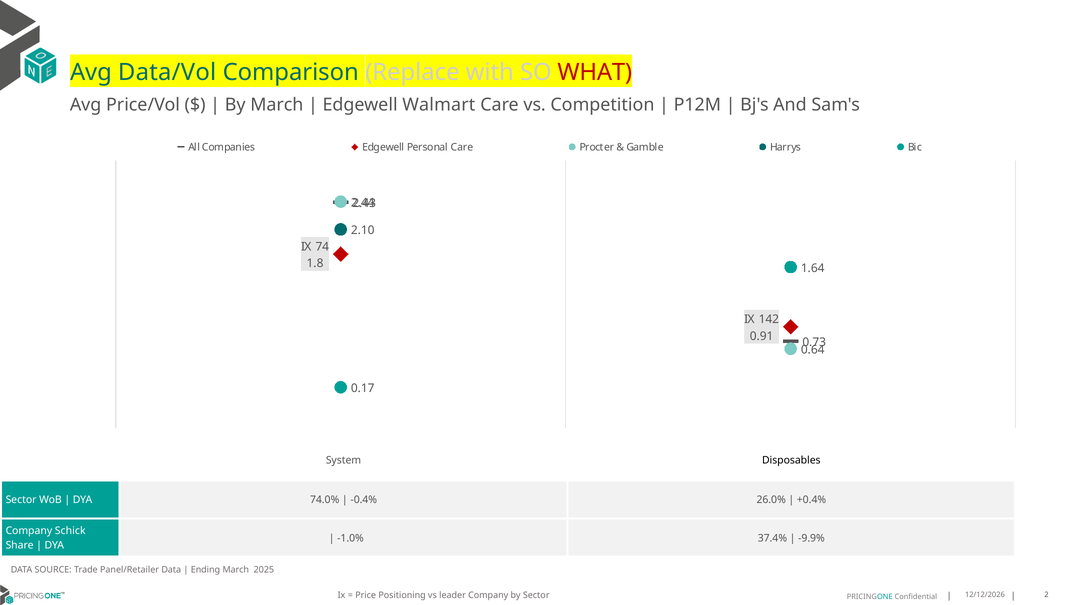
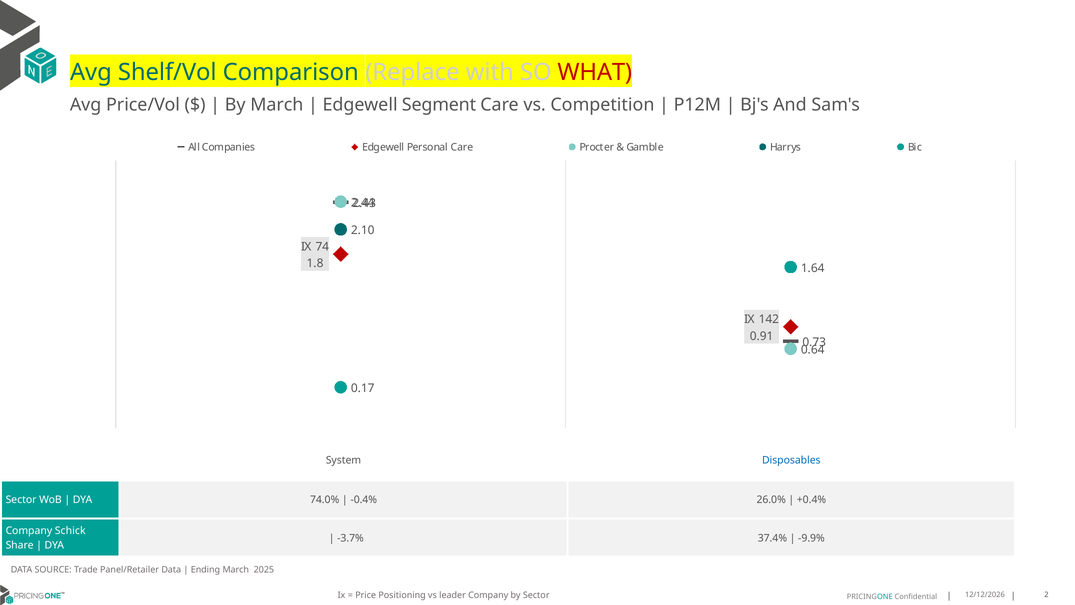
Data/Vol: Data/Vol -> Shelf/Vol (167, 72)
Walmart: Walmart -> Segment (439, 105)
Disposables colour: black -> blue (791, 460)
-1.0%: -1.0% -> -3.7% (350, 538)
